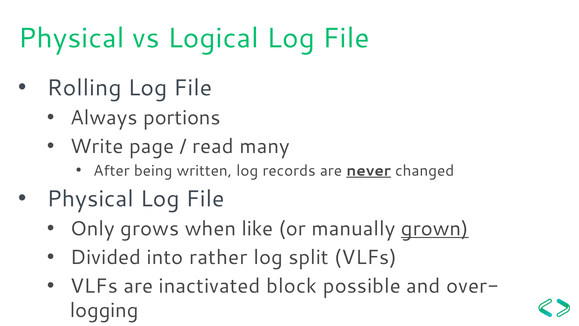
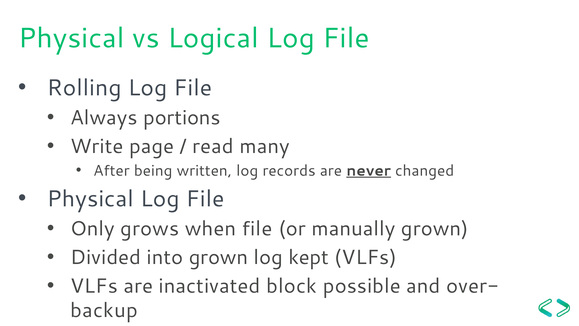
when like: like -> file (257, 229)
grown underline: present -> none (435, 229)
into rather: rather -> grown (219, 257)
split: split -> kept (309, 257)
logging: logging -> backup (104, 310)
